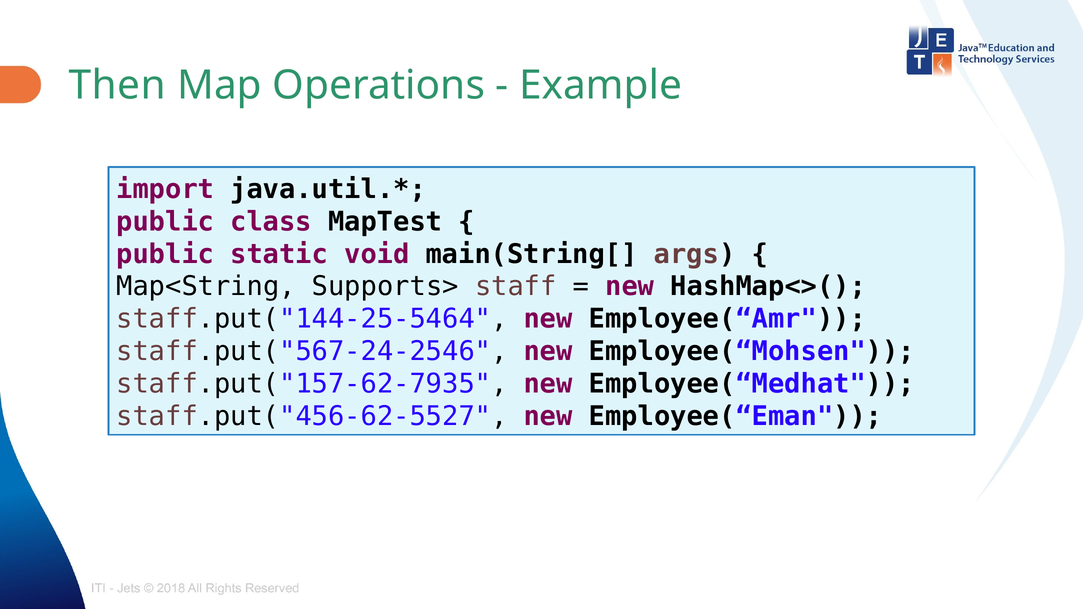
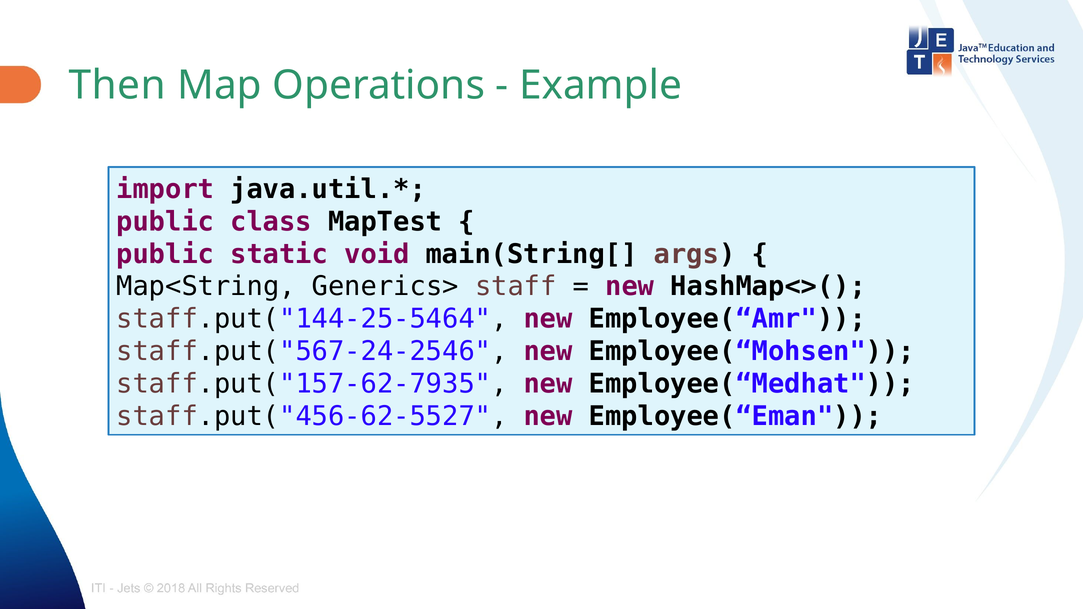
Supports>: Supports> -> Generics> (385, 287)
